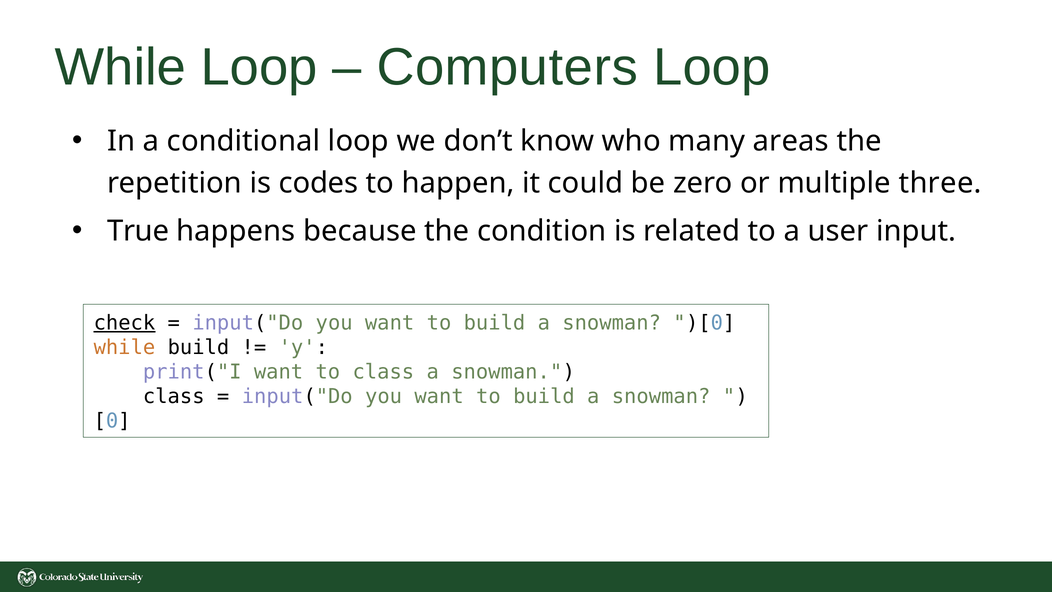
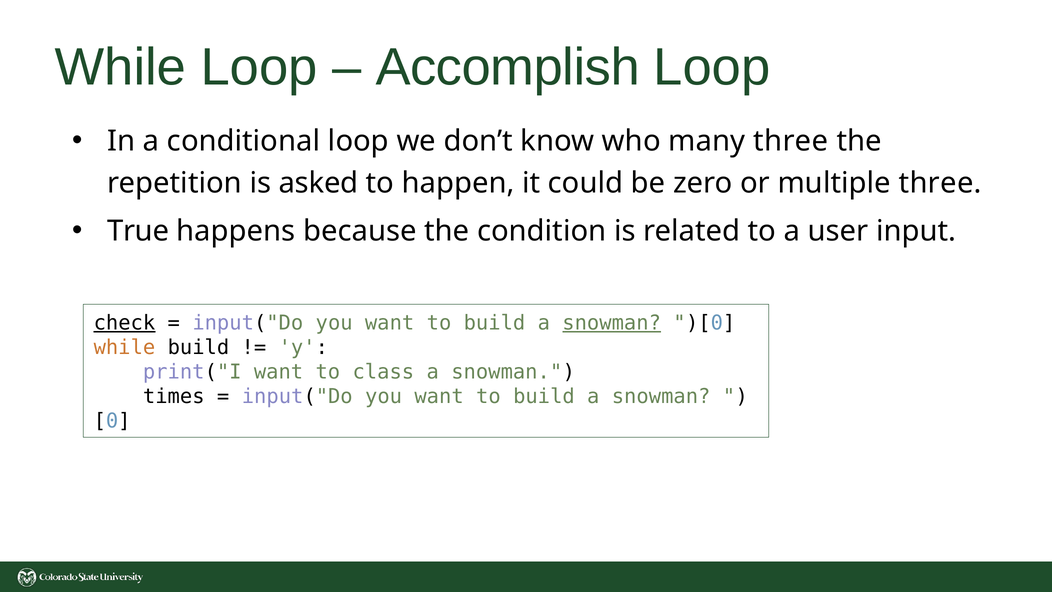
Computers: Computers -> Accomplish (508, 67)
many areas: areas -> three (791, 141)
codes: codes -> asked (318, 183)
snowman underline: none -> present (612, 323)
class: class -> times (174, 396)
